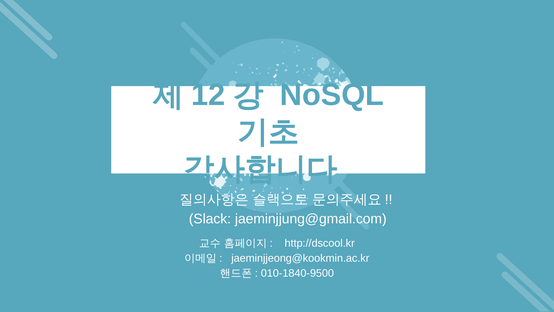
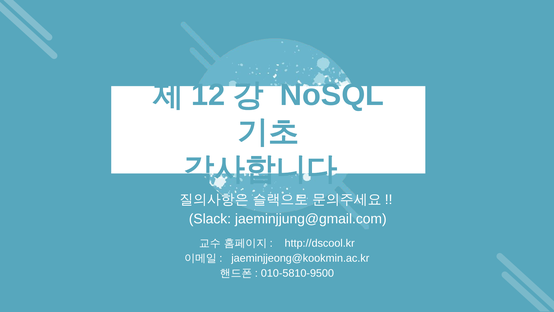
010-1840-9500: 010-1840-9500 -> 010-5810-9500 (297, 273)
